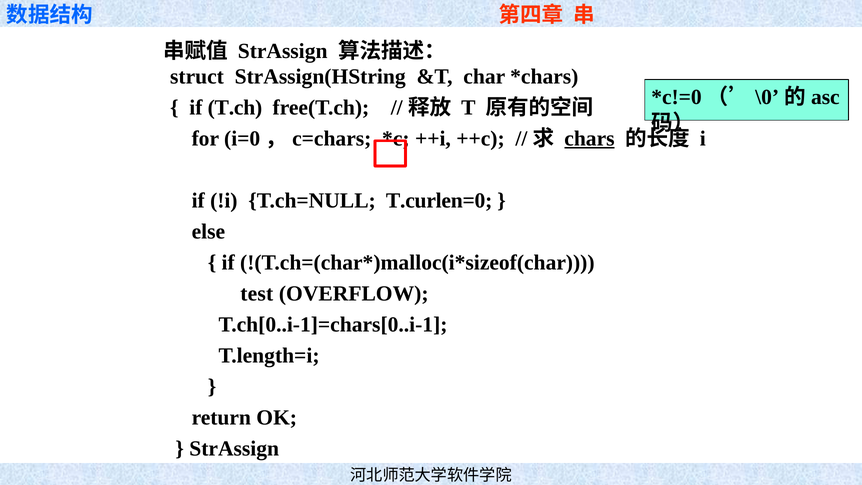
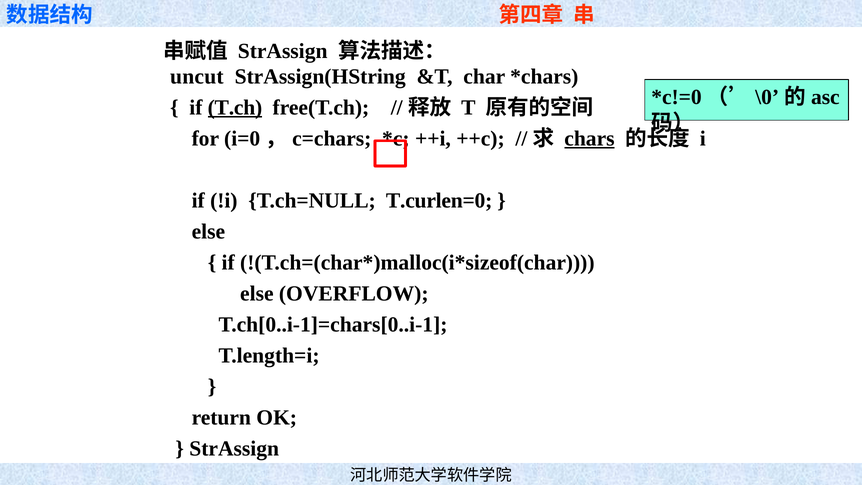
struct: struct -> uncut (197, 76)
T.ch underline: none -> present (235, 107)
test: test -> else (257, 294)
